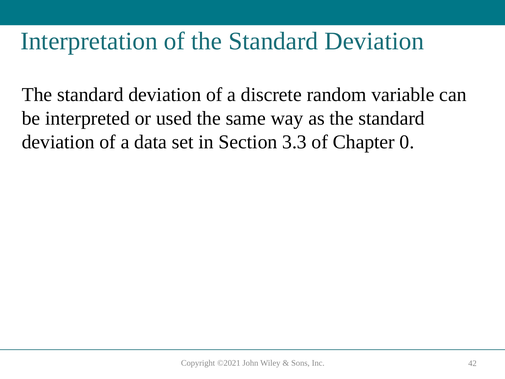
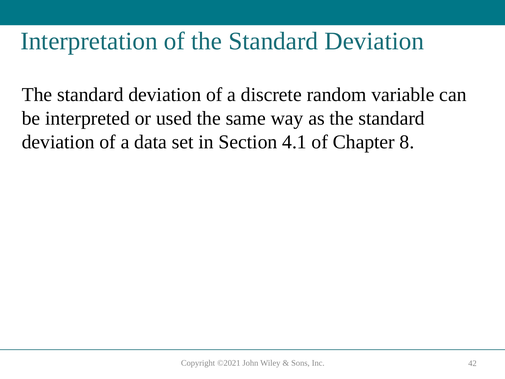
3.3: 3.3 -> 4.1 (294, 142)
0: 0 -> 8 (407, 142)
